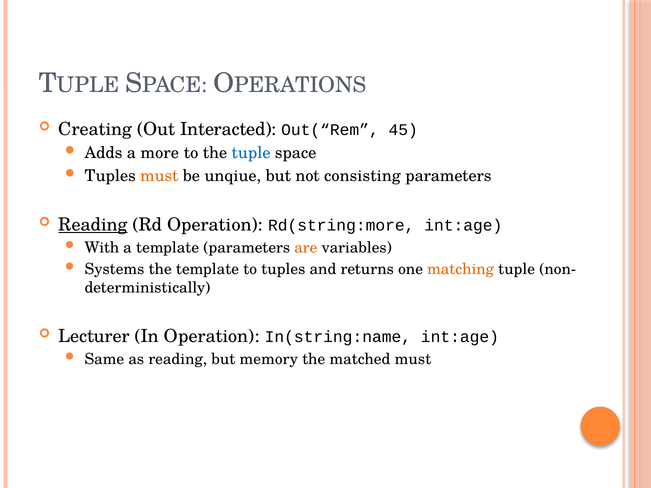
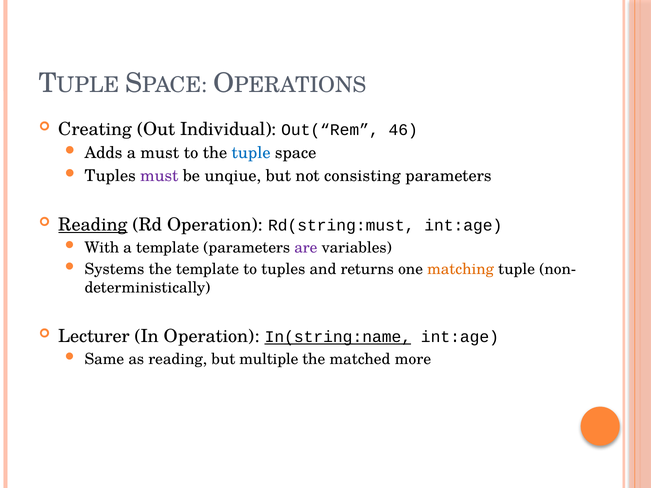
Interacted: Interacted -> Individual (228, 129)
45: 45 -> 46 (403, 130)
a more: more -> must (160, 153)
must colour: orange -> purple (159, 176)
Rd(string:more: Rd(string:more -> Rd(string:must (341, 225)
are colour: orange -> purple (306, 248)
In(string:name underline: none -> present (338, 337)
memory: memory -> multiple (269, 359)
matched must: must -> more (413, 359)
